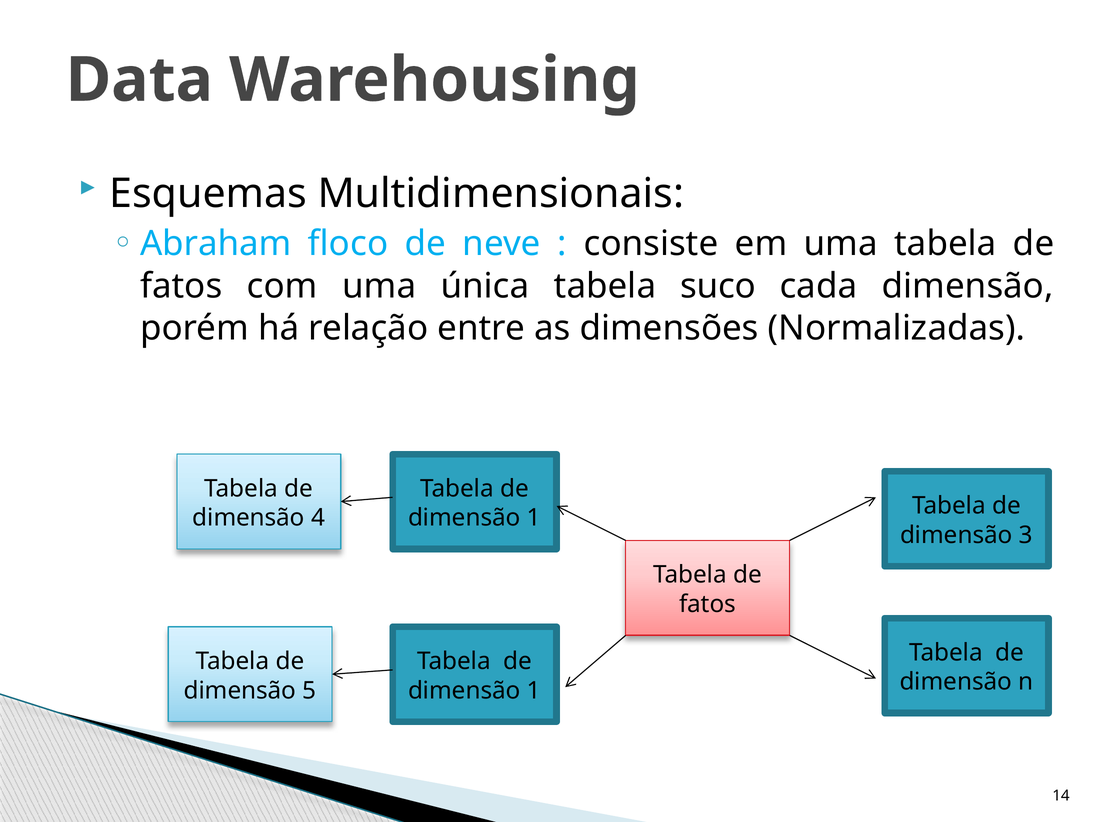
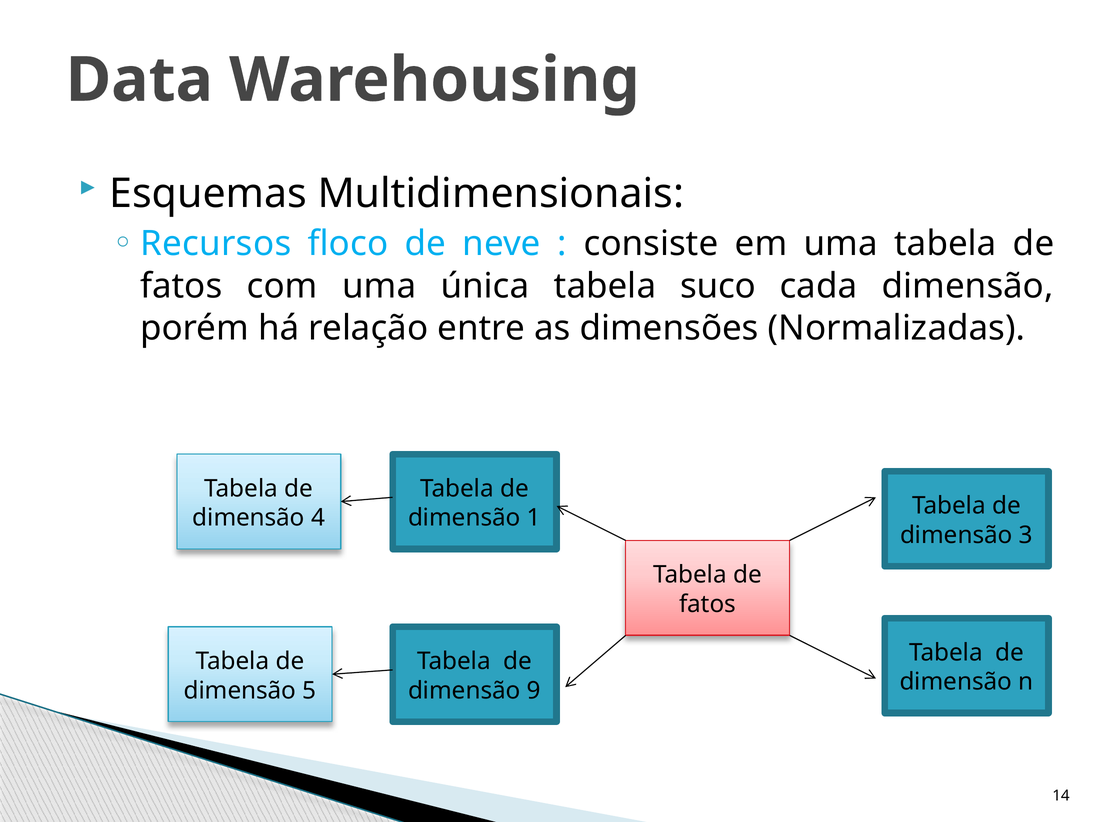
Abraham: Abraham -> Recursos (216, 244)
1: 1 -> 9 (534, 691)
